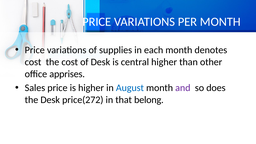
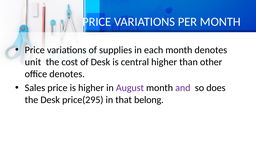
cost: cost -> unit (33, 62)
office apprises: apprises -> denotes (67, 74)
August colour: blue -> purple (130, 88)
price(272: price(272 -> price(295 (83, 100)
